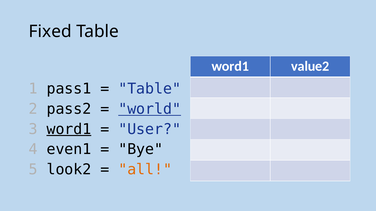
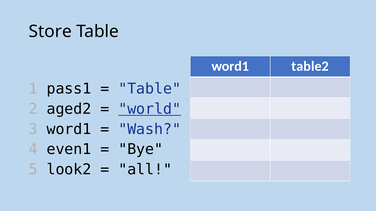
Fixed: Fixed -> Store (50, 32)
value2: value2 -> table2 (310, 67)
pass2: pass2 -> aged2 (69, 109)
word1 underline: present -> none (69, 129)
User: User -> Wash (150, 129)
all colour: orange -> black (145, 170)
